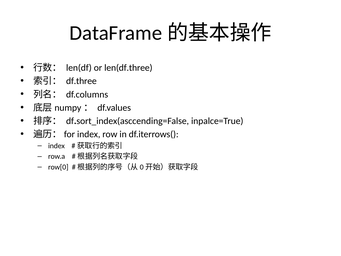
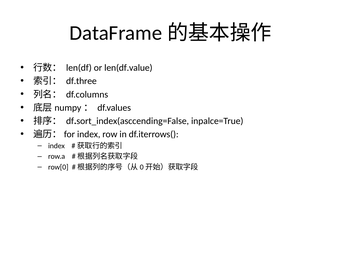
len(df.three: len(df.three -> len(df.value (128, 68)
